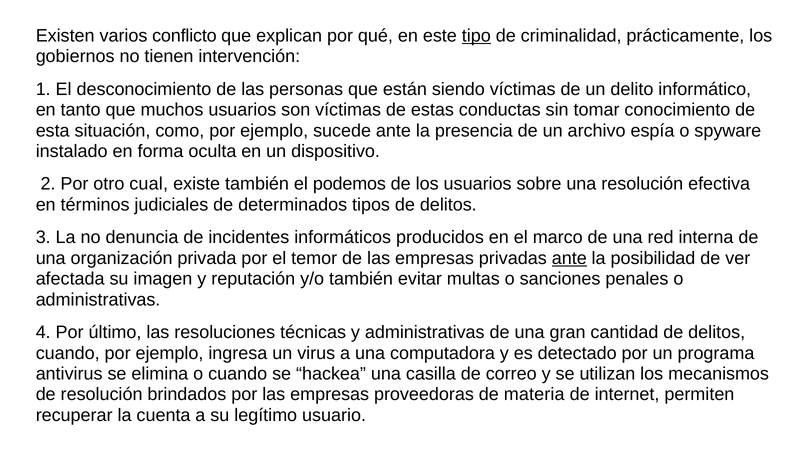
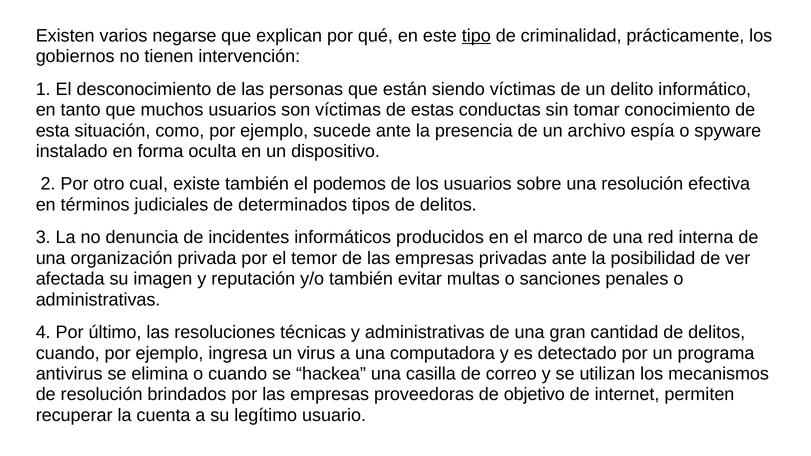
conflicto: conflicto -> negarse (184, 36)
ante underline: present -> none (569, 258)
materia: materia -> objetivo (534, 395)
